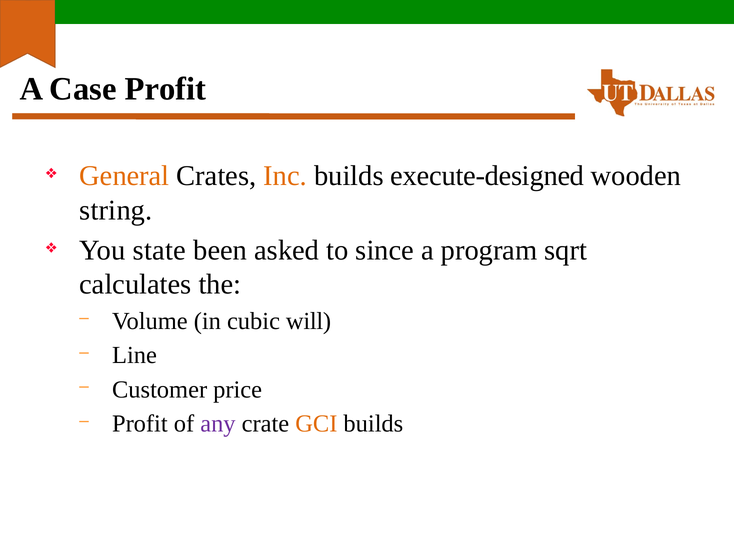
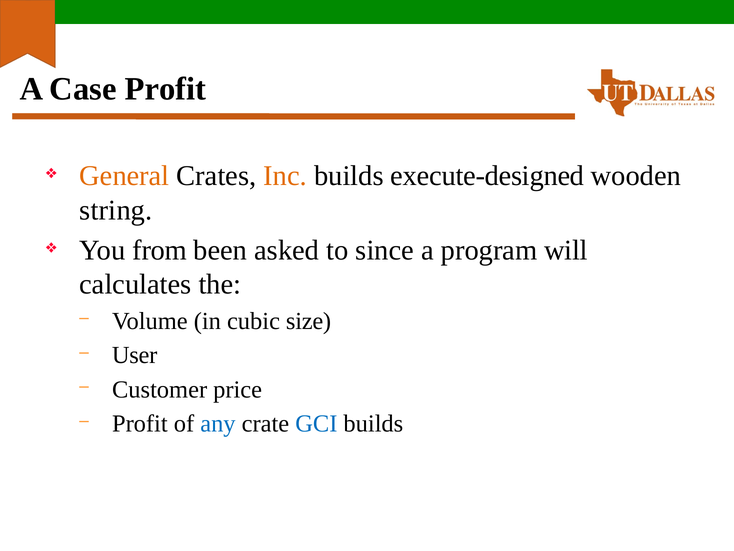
state: state -> from (160, 250)
sqrt: sqrt -> will (566, 250)
will: will -> size (309, 321)
Line: Line -> User (135, 355)
any colour: purple -> blue (218, 423)
GCI colour: orange -> blue (316, 423)
